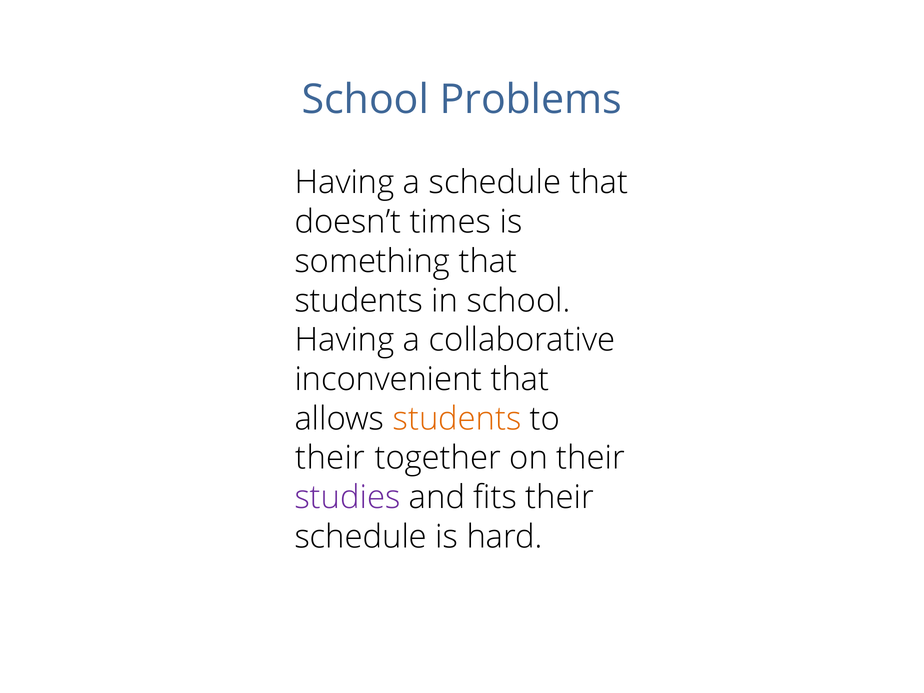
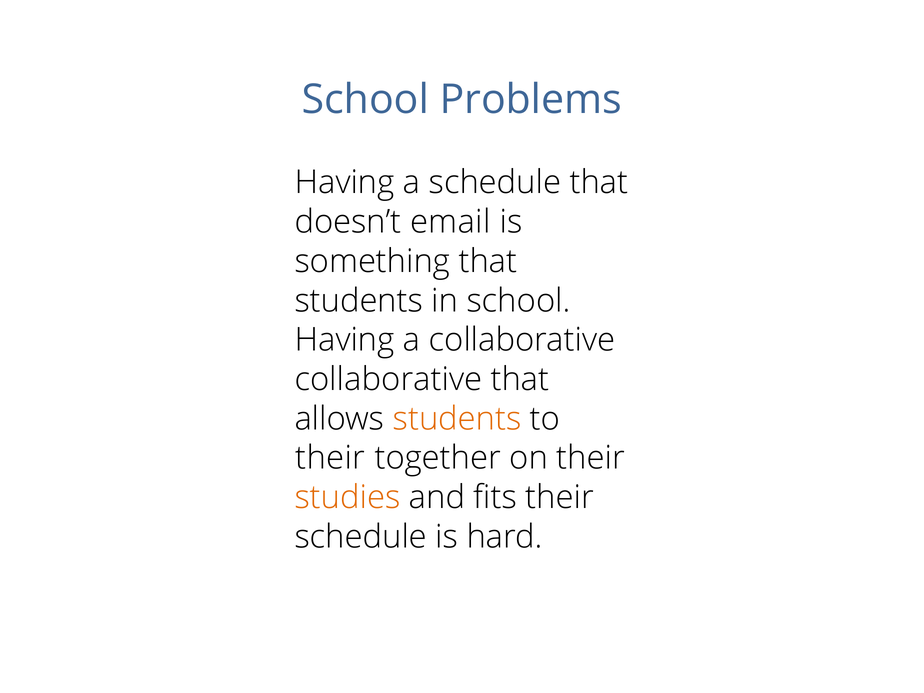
times: times -> email (450, 222)
inconvenient: inconvenient -> collaborative (388, 379)
studies colour: purple -> orange (347, 497)
